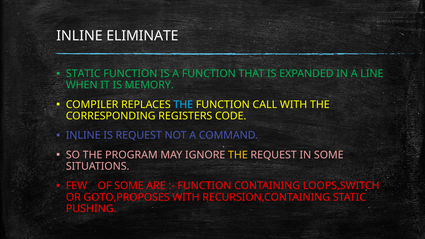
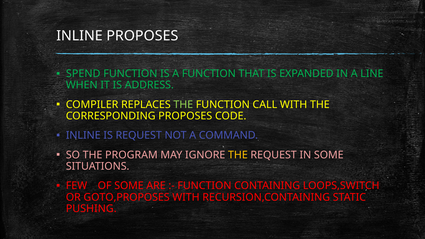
INLINE ELIMINATE: ELIMINATE -> PROPOSES (142, 36)
STATIC: STATIC -> SPEND (83, 74)
MEMORY: MEMORY -> ADDRESS (149, 85)
THE colour: light blue -> light green (183, 105)
CORRESPONDING REGISTERS: REGISTERS -> PROPOSES (185, 116)
